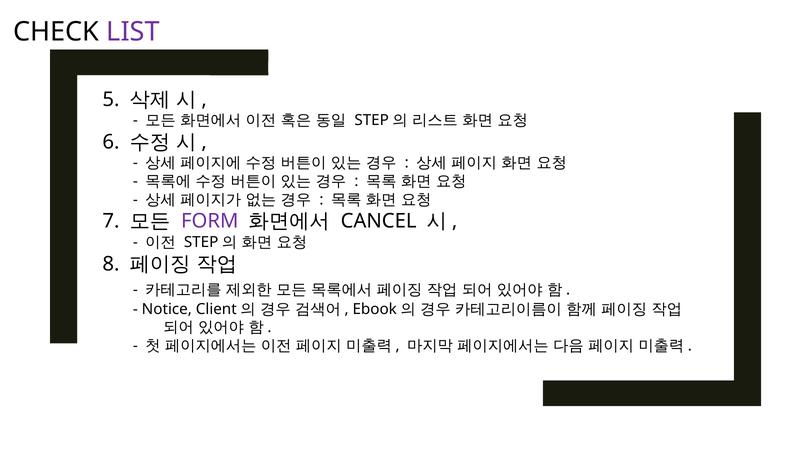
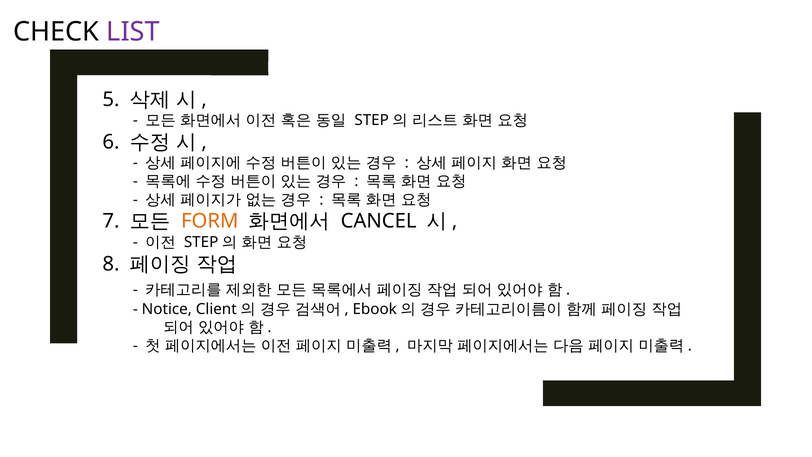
FORM colour: purple -> orange (210, 221)
